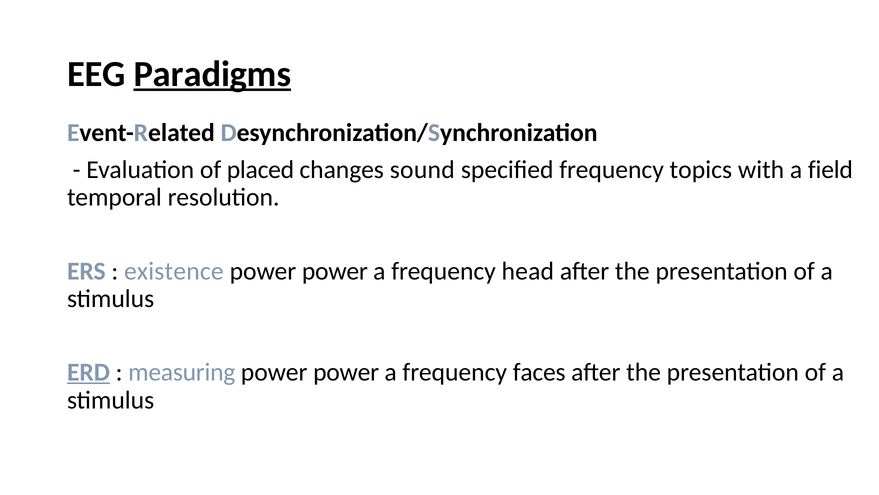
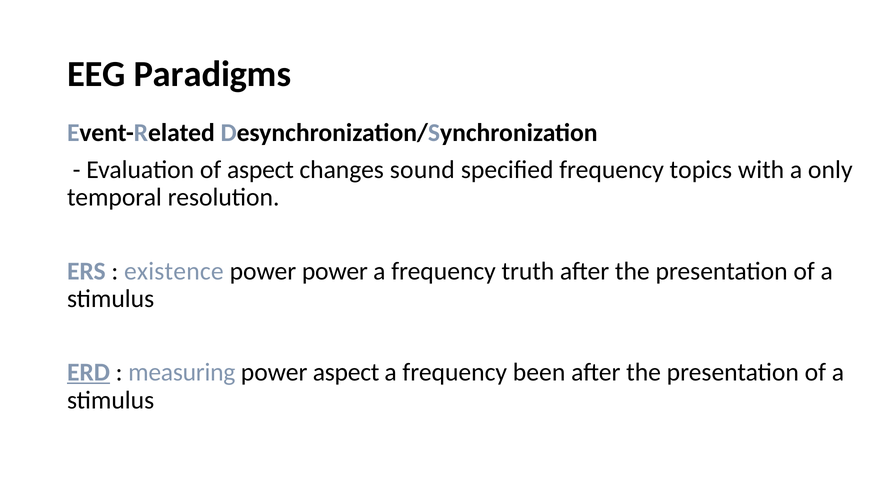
Paradigms underline: present -> none (212, 74)
of placed: placed -> aspect (260, 170)
field: field -> only (830, 170)
head: head -> truth (528, 271)
power: power -> aspect (346, 372)
faces: faces -> been (539, 372)
